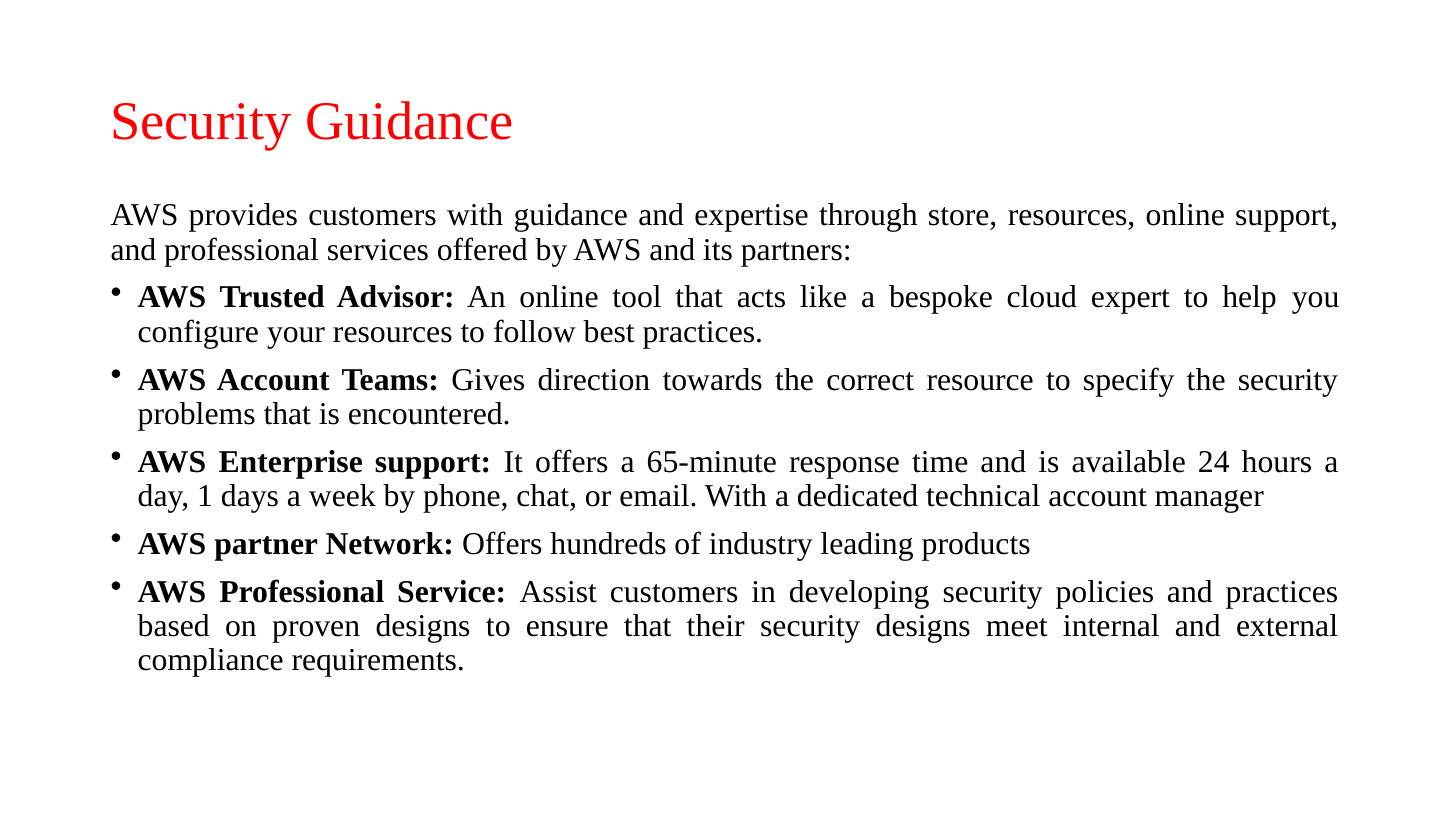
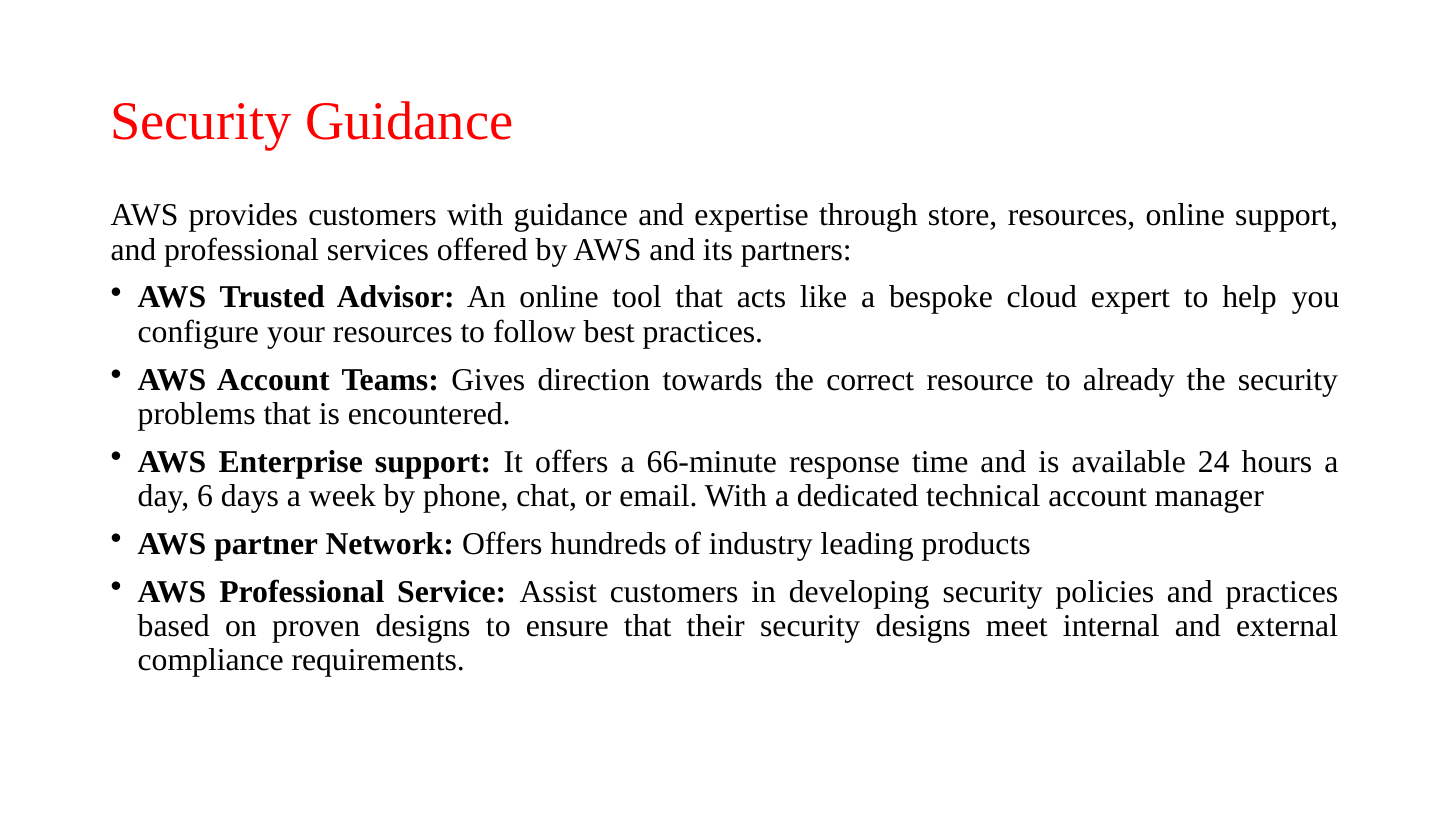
specify: specify -> already (1129, 379)
65-minute: 65-minute -> 66-minute (712, 462)
1: 1 -> 6 (205, 496)
